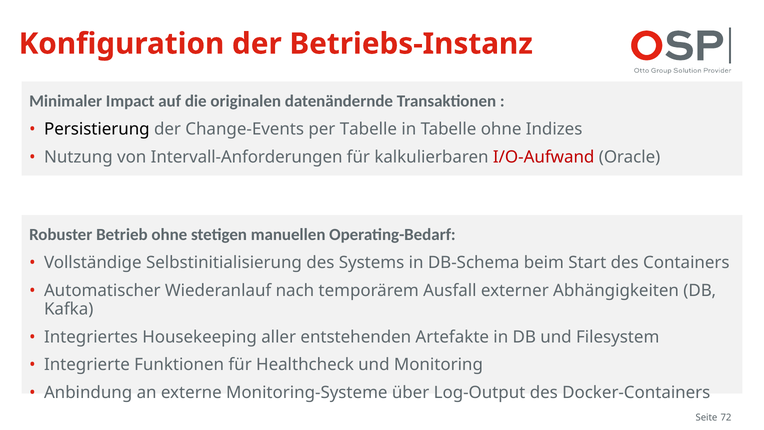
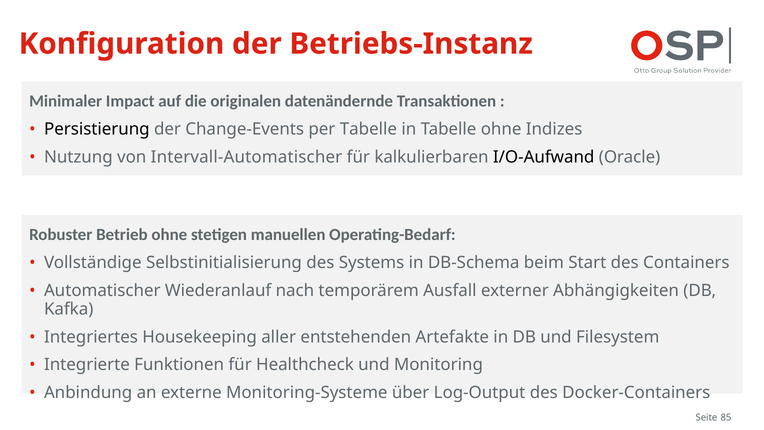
Intervall-Anforderungen: Intervall-Anforderungen -> Intervall-Automatischer (246, 157)
I/O-Aufwand colour: red -> black (544, 157)
72: 72 -> 85 (726, 418)
